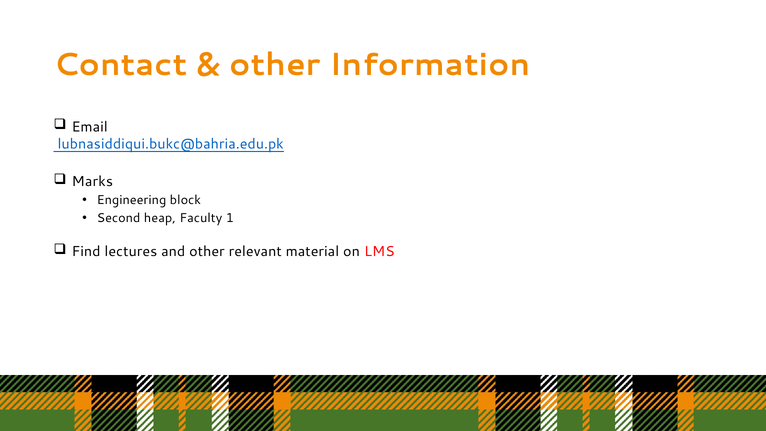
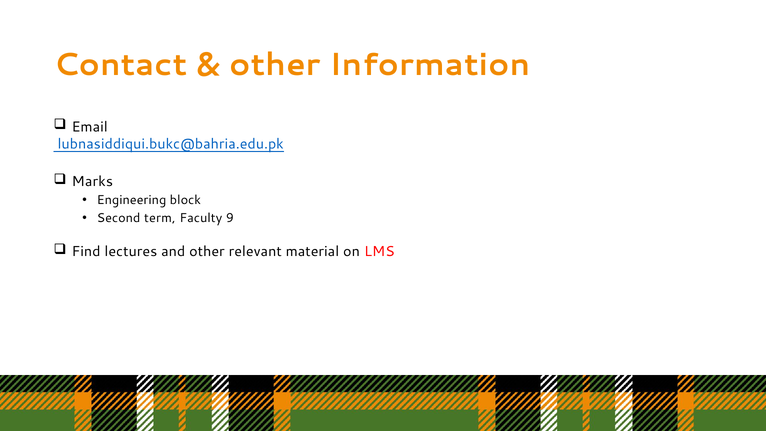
heap: heap -> term (160, 218)
1: 1 -> 9 (230, 218)
